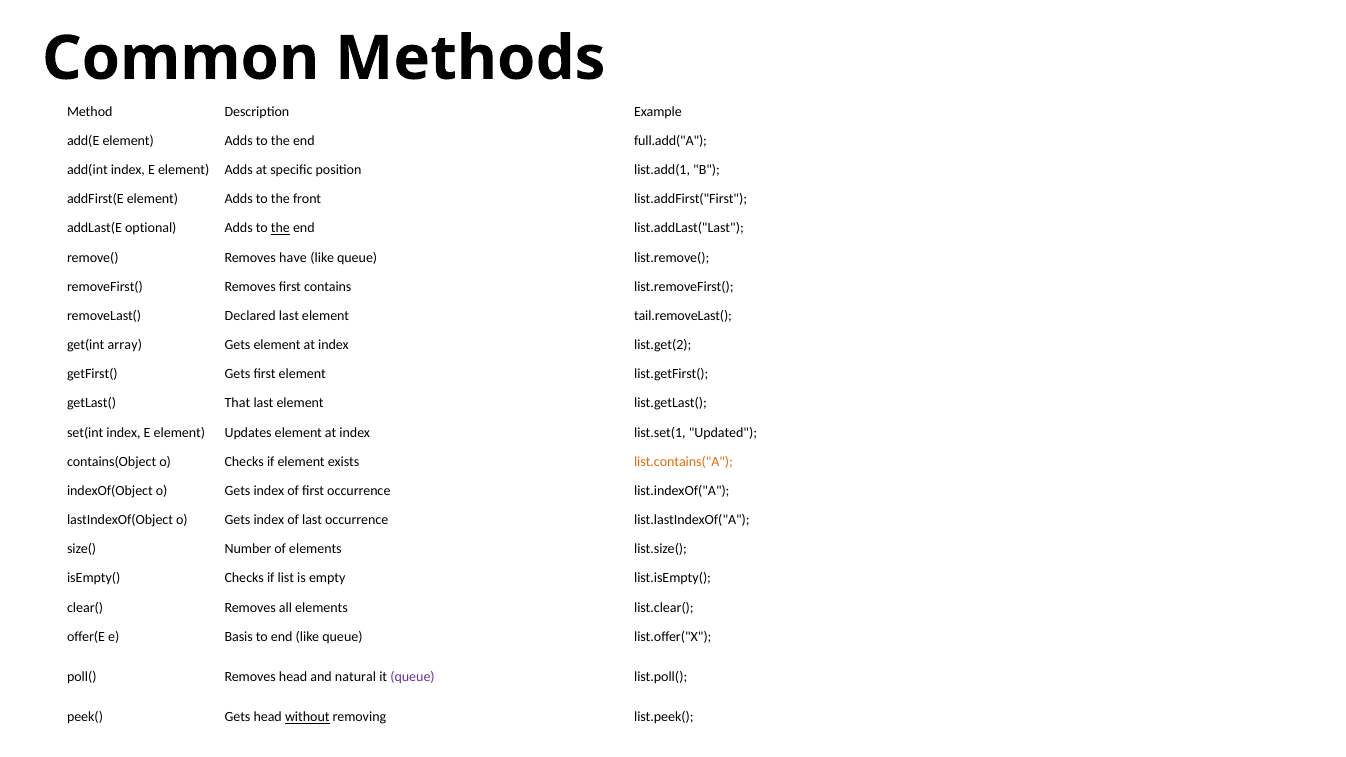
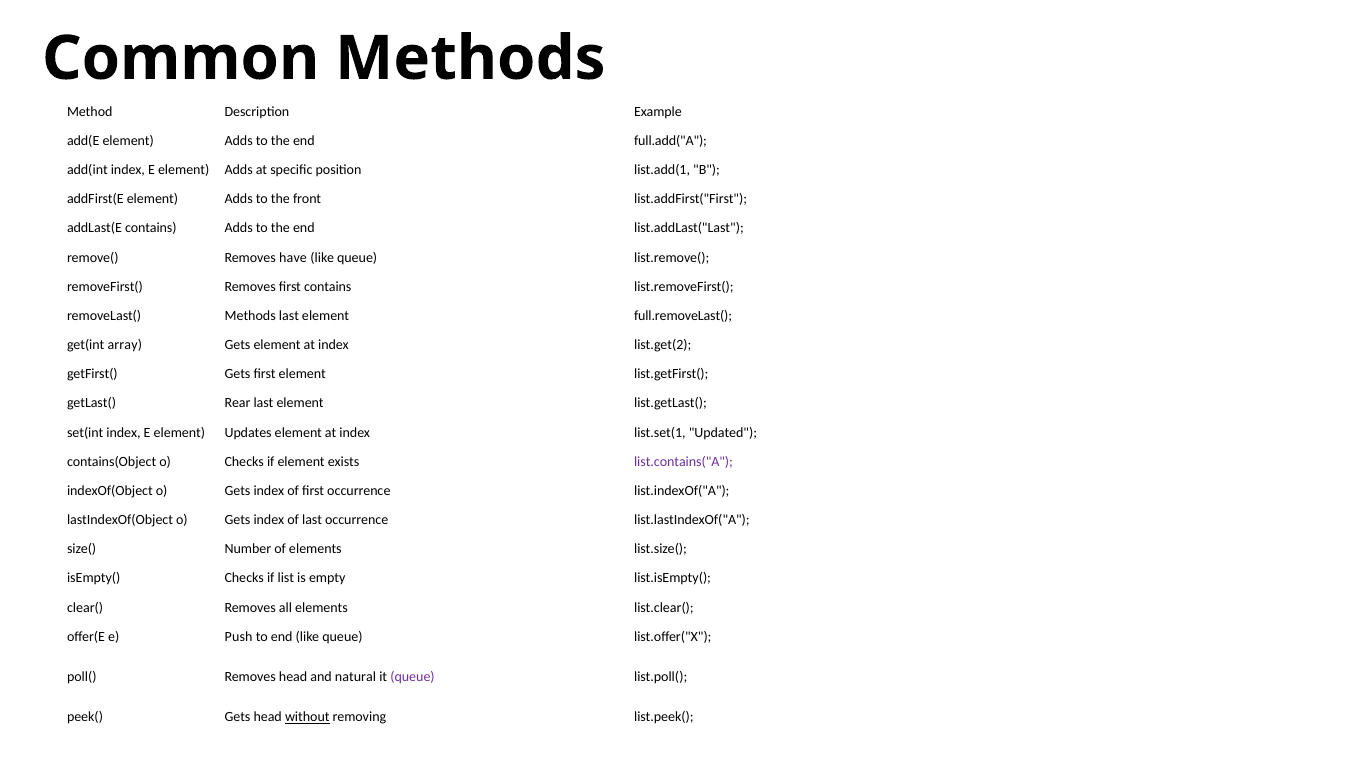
addLast(E optional: optional -> contains (151, 228)
the underline: present -> none (280, 228)
removeLast( Declared: Declared -> Methods (250, 316)
tail.removeLast(: tail.removeLast( -> full.removeLast( (683, 316)
That: That -> Rear (238, 403)
list.contains("A colour: orange -> purple (683, 462)
Basis: Basis -> Push (239, 637)
